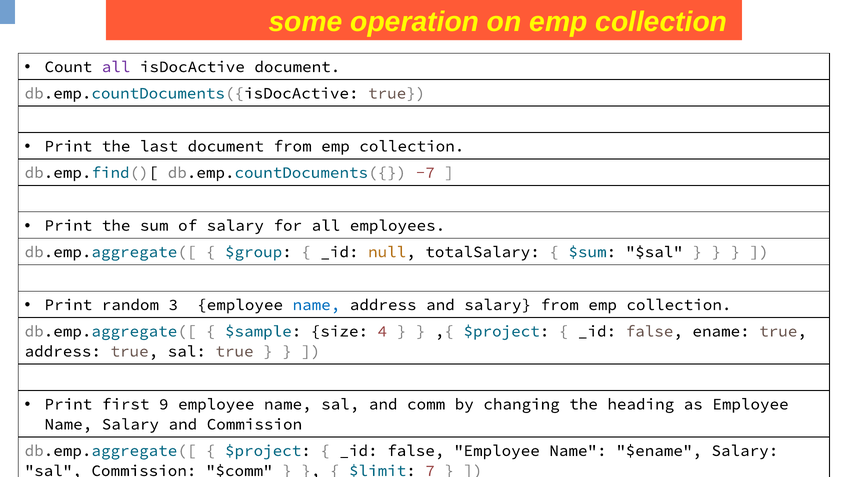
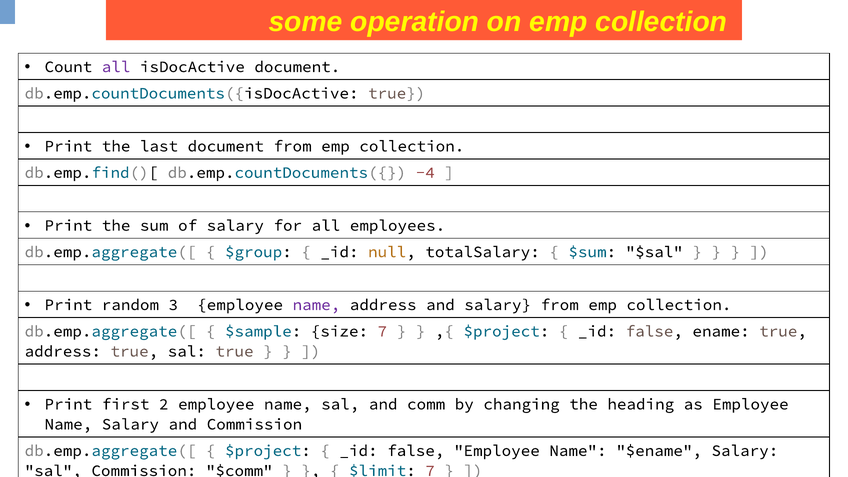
-7: -7 -> -4 (425, 173)
name colour: blue -> purple (316, 305)
size 4: 4 -> 7 (382, 331)
9: 9 -> 2 (164, 404)
